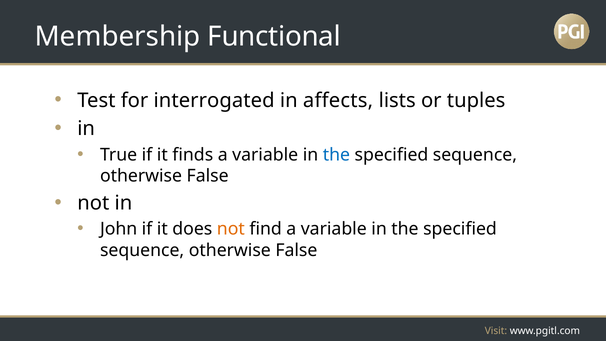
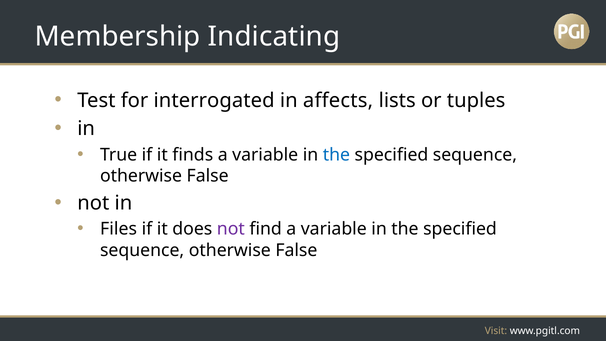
Functional: Functional -> Indicating (274, 37)
John: John -> Files (119, 229)
not colour: orange -> purple (231, 229)
